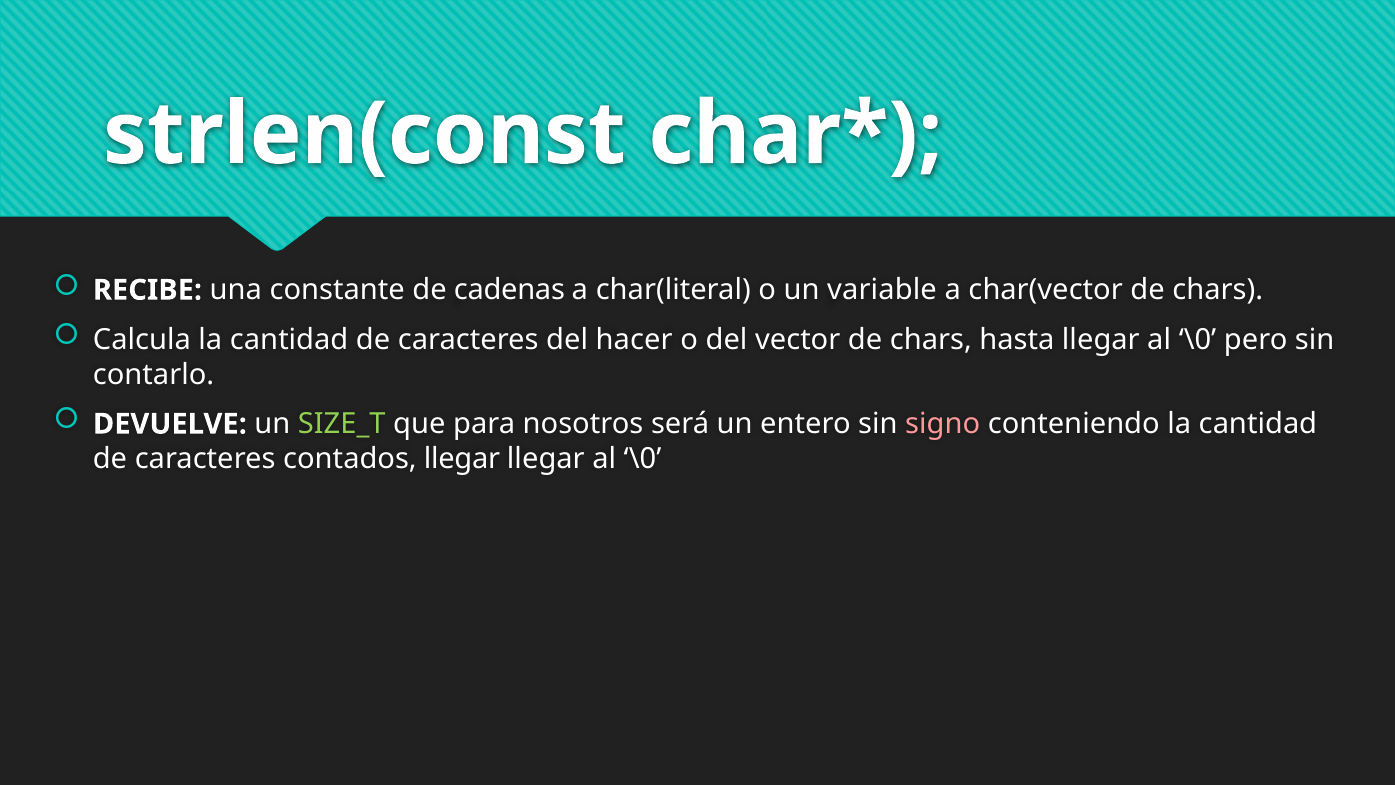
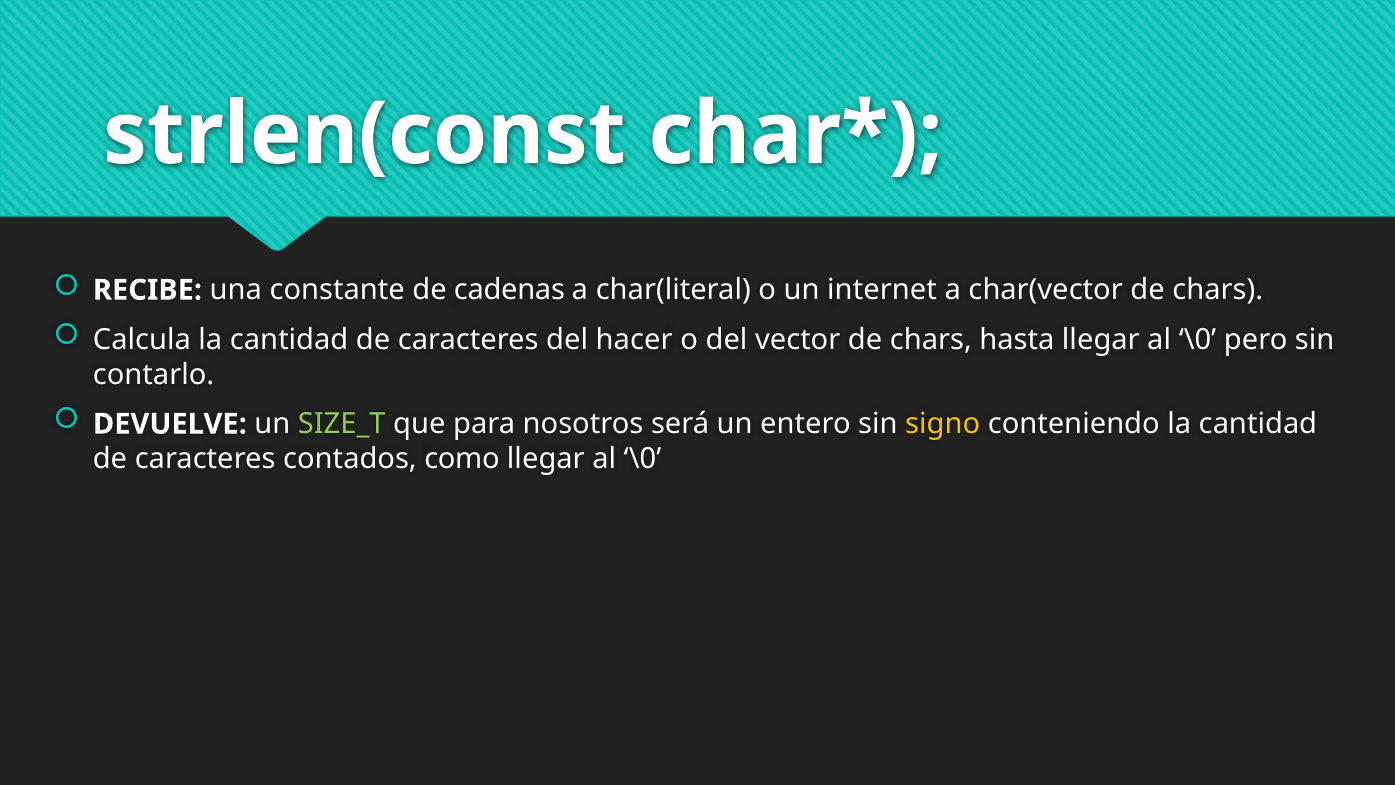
variable: variable -> internet (882, 290)
signo colour: pink -> yellow (943, 424)
contados llegar: llegar -> como (462, 459)
